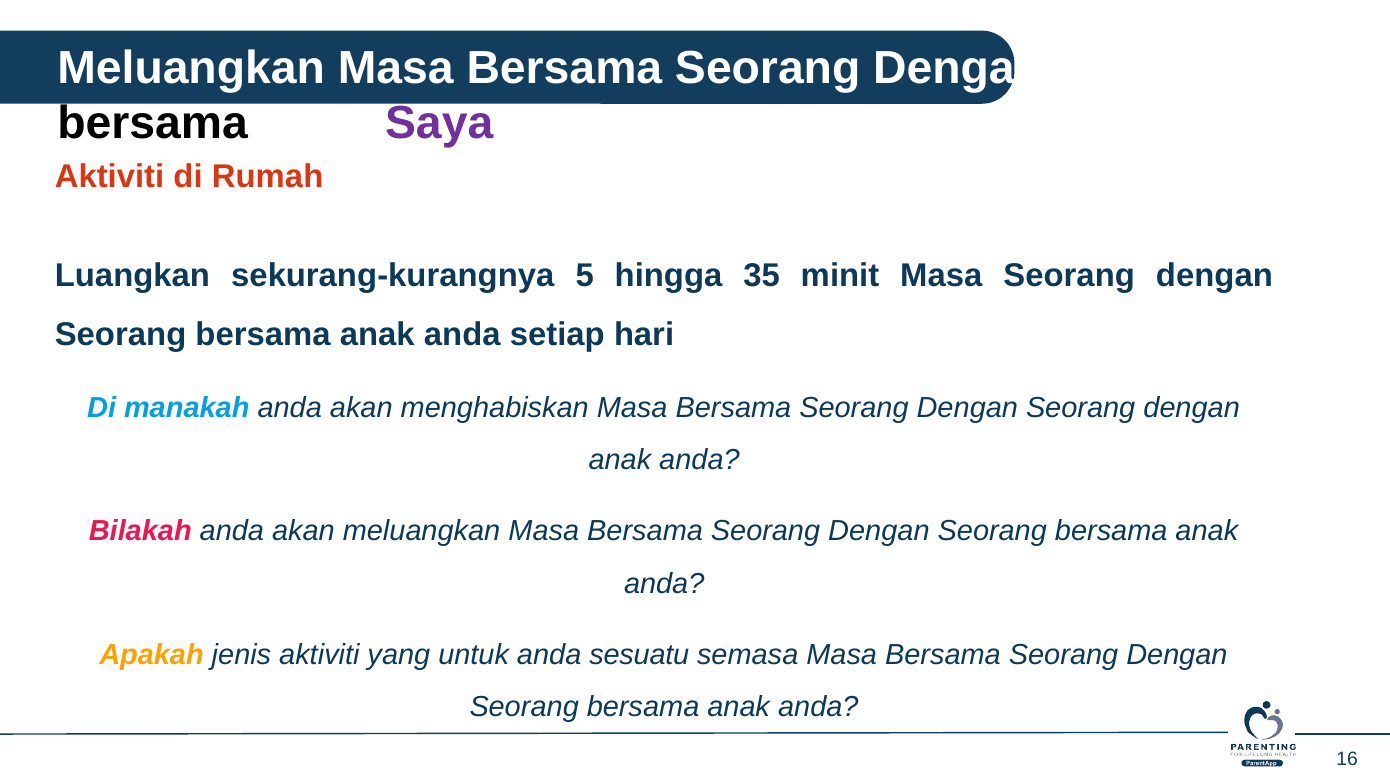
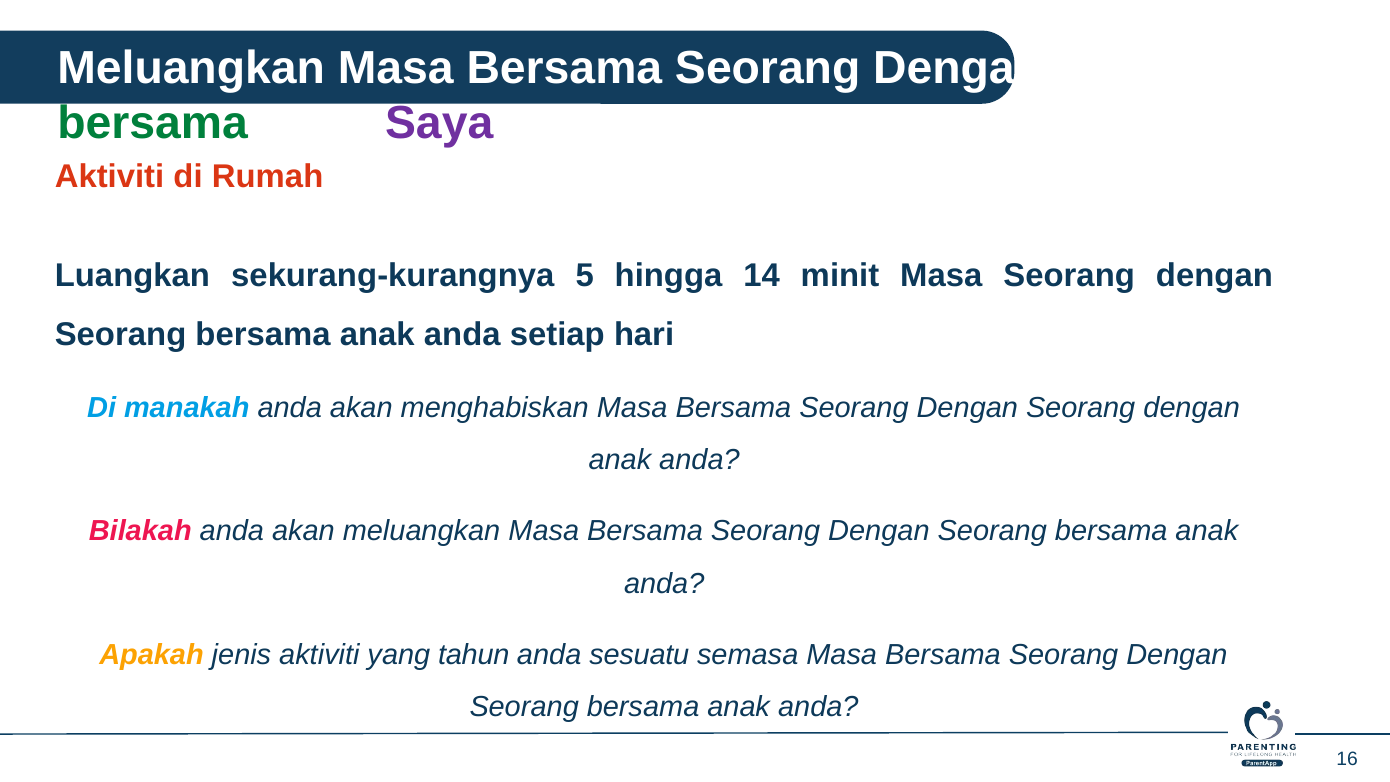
bersama colour: black -> green (153, 124)
35: 35 -> 14 (762, 275)
untuk: untuk -> tahun (474, 655)
